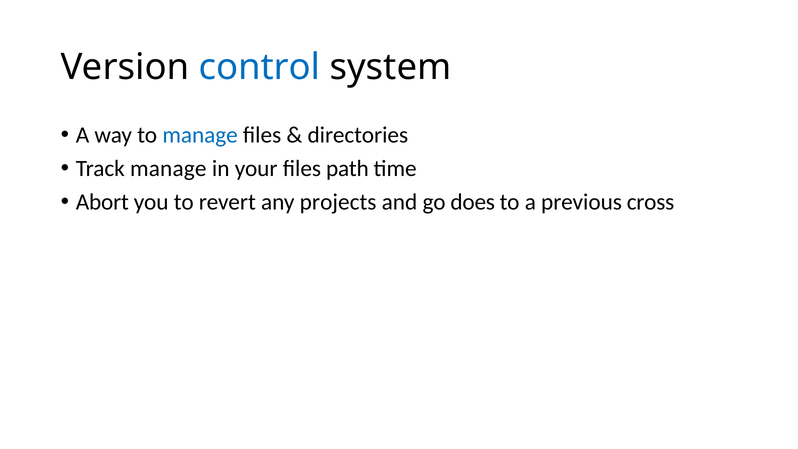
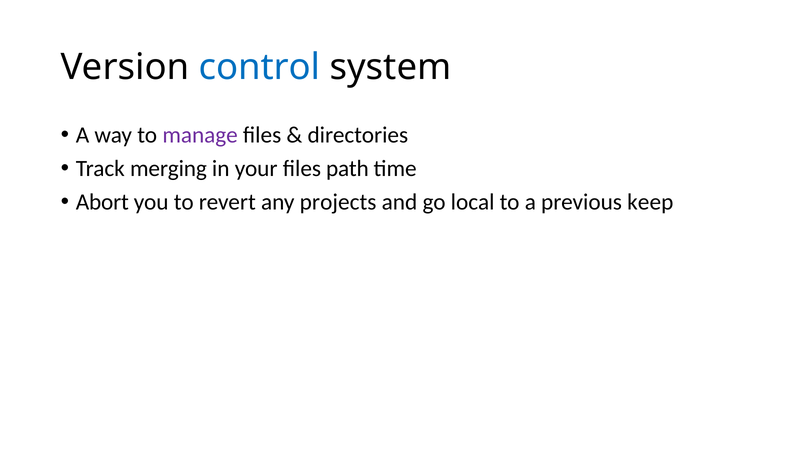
manage colour: blue -> purple (200, 135)
Track manage: manage -> merging (168, 168)
does: does -> local (473, 202)
cross: cross -> keep (650, 202)
